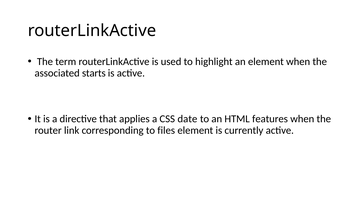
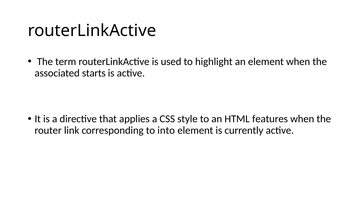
date: date -> style (187, 119)
files: files -> into (166, 130)
